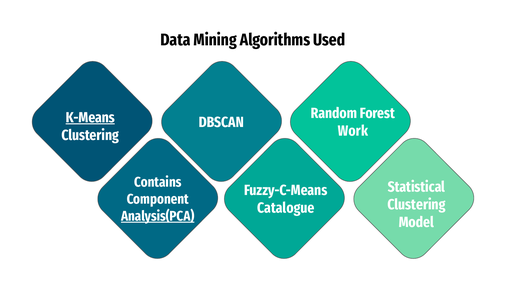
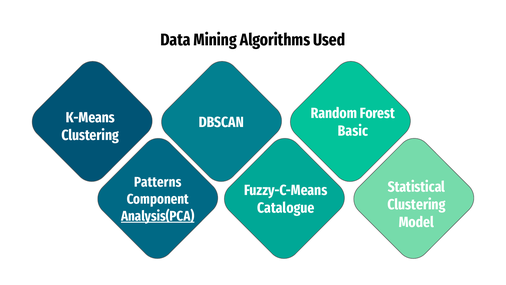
K-Means underline: present -> none (90, 117)
Work: Work -> Basic (353, 131)
Contains: Contains -> Patterns (158, 182)
